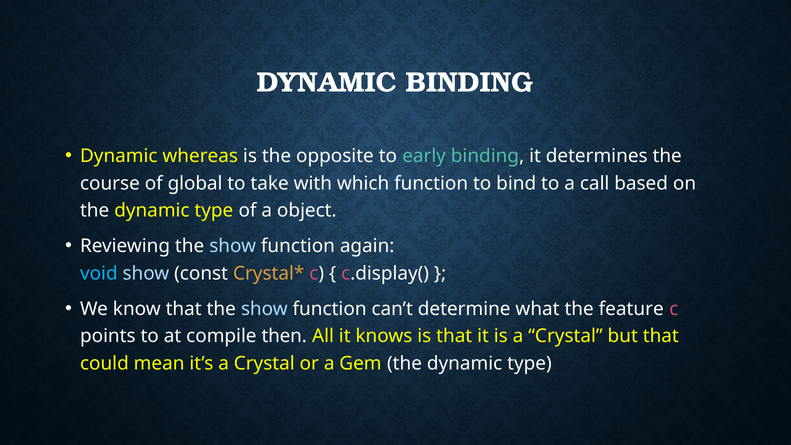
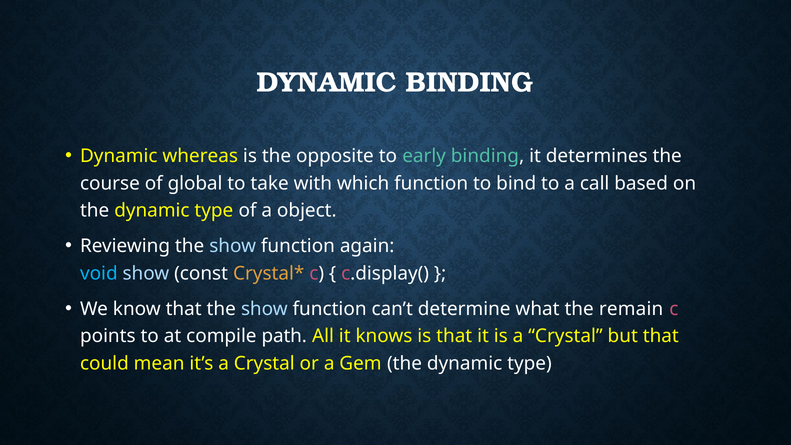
feature: feature -> remain (631, 309)
then: then -> path (284, 336)
